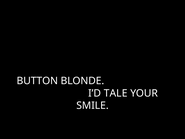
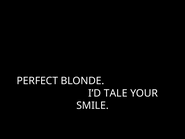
BUTTON: BUTTON -> PERFECT (37, 81)
